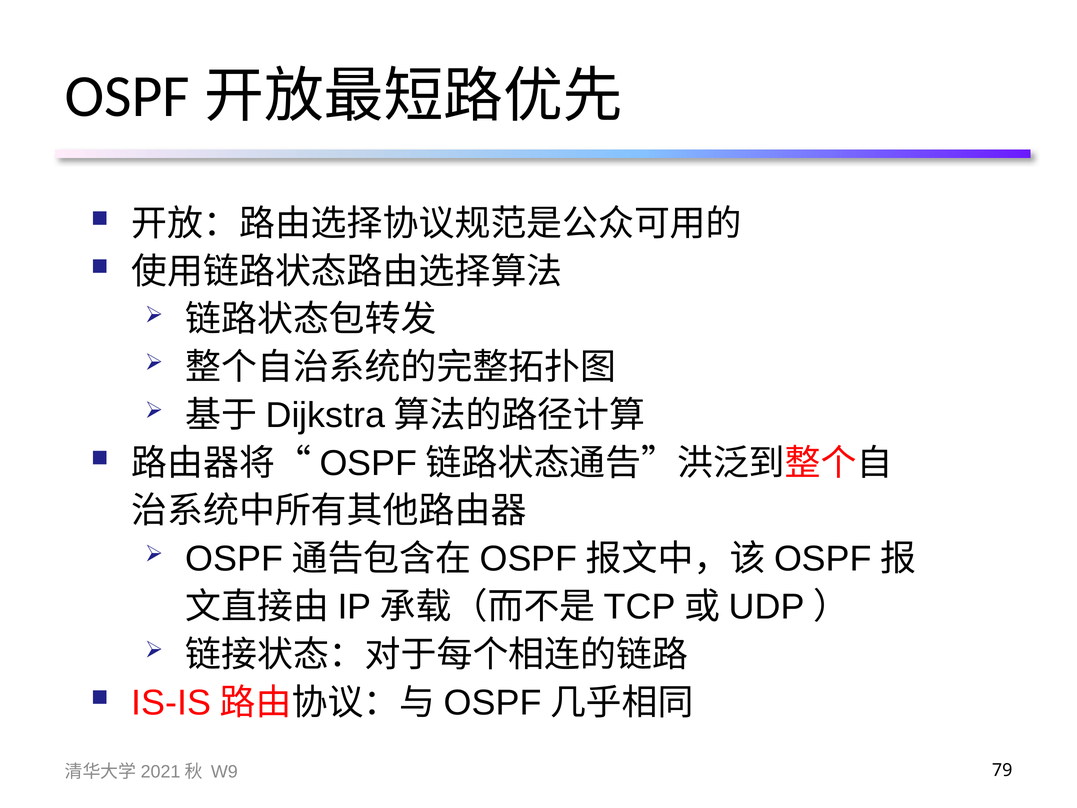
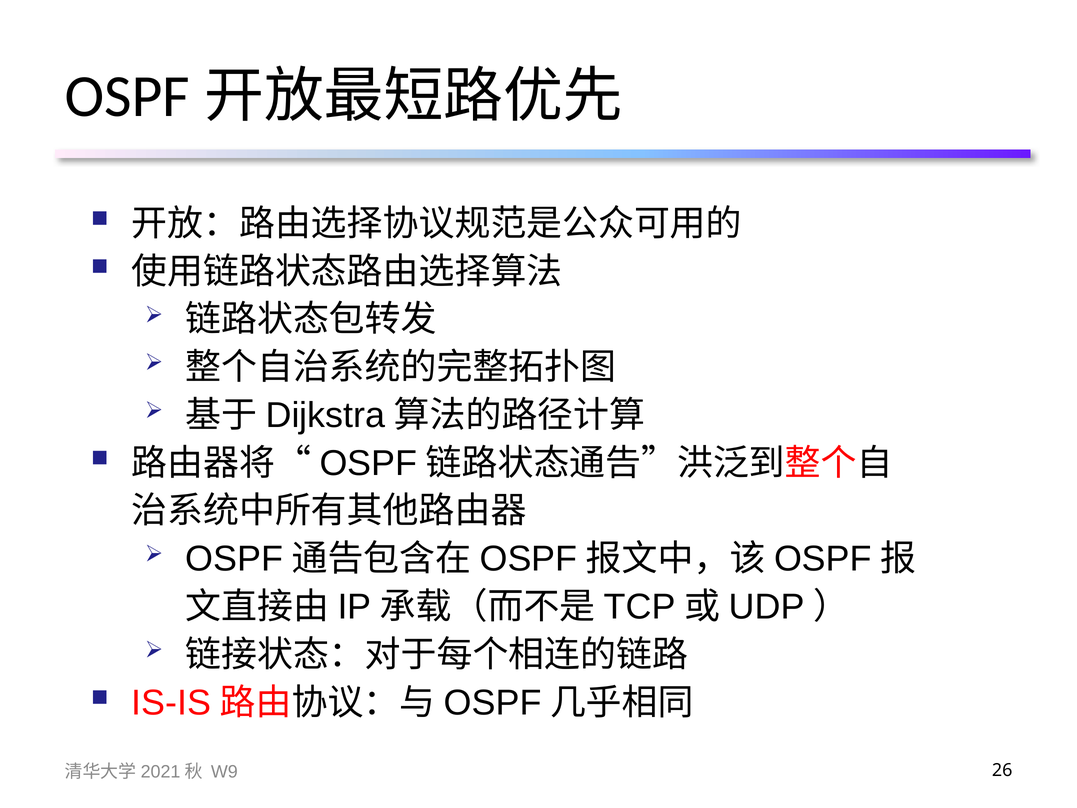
79: 79 -> 26 (1002, 770)
